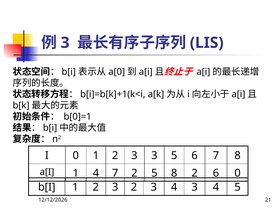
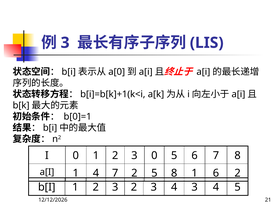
3 3: 3 -> 0 (154, 155)
8 2: 2 -> 1 (195, 173)
6 0: 0 -> 2 (238, 173)
